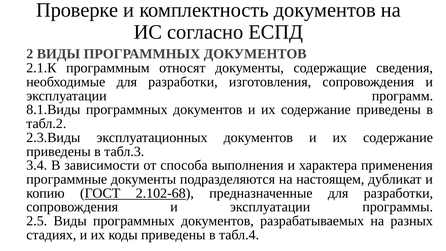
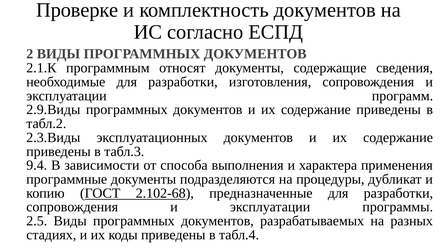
8.1.Виды: 8.1.Виды -> 2.9.Виды (53, 110)
3.4: 3.4 -> 9.4 (37, 165)
настоящем: настоящем -> процедуры (330, 179)
